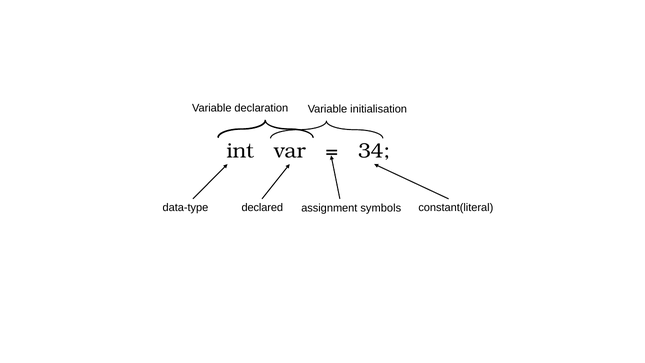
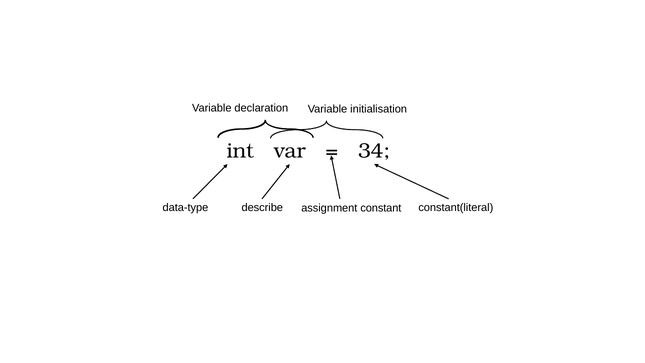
declared: declared -> describe (262, 207)
symbols: symbols -> constant (381, 208)
